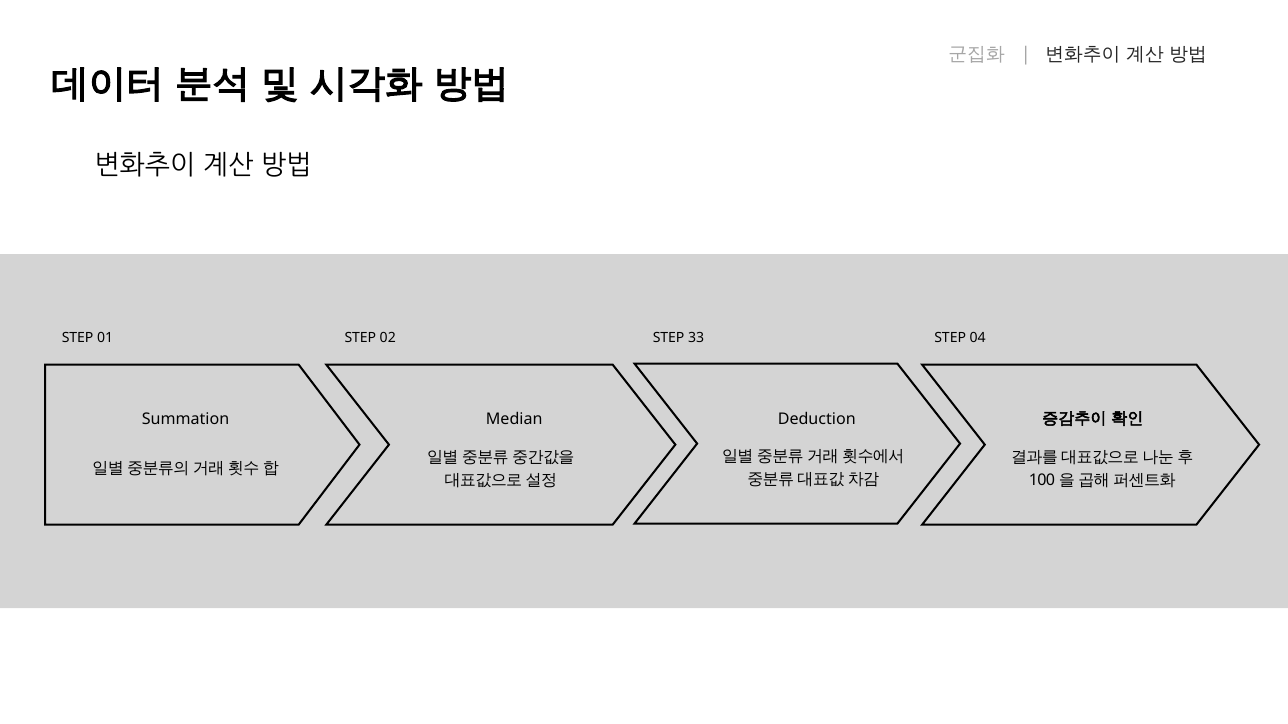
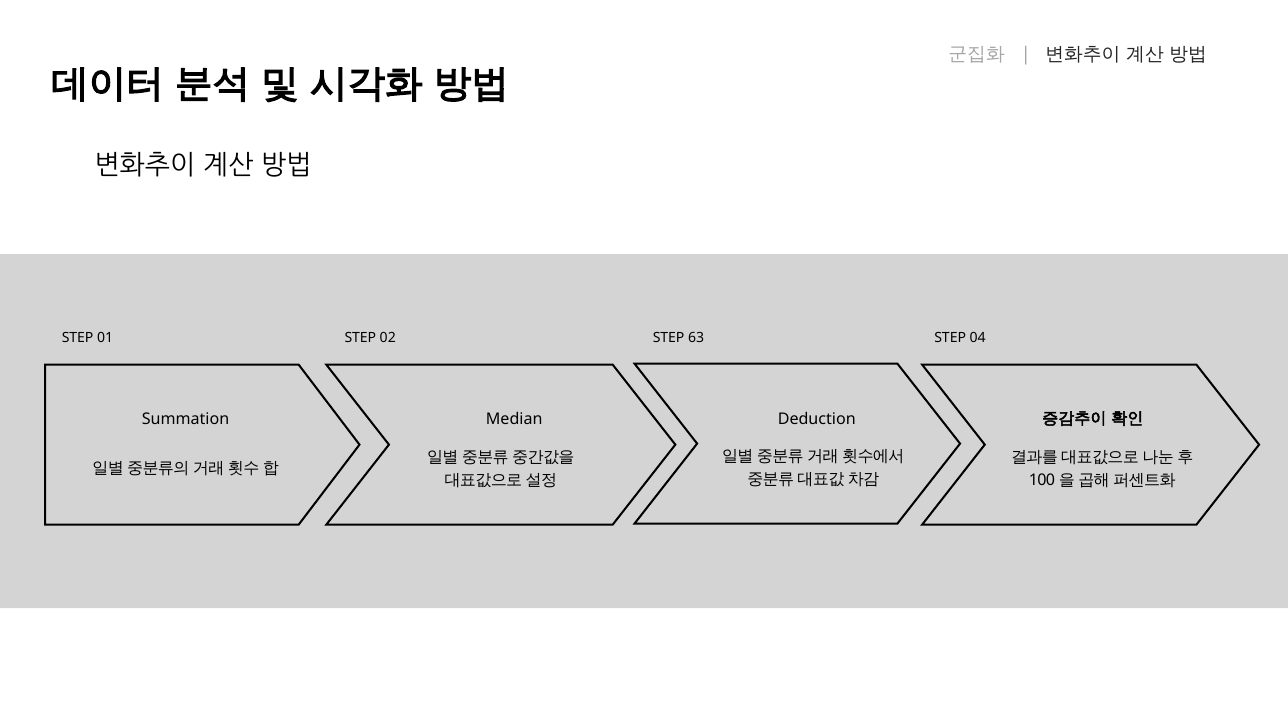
33: 33 -> 63 (696, 338)
